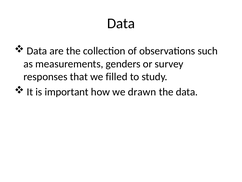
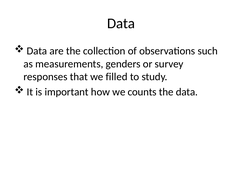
drawn: drawn -> counts (142, 92)
